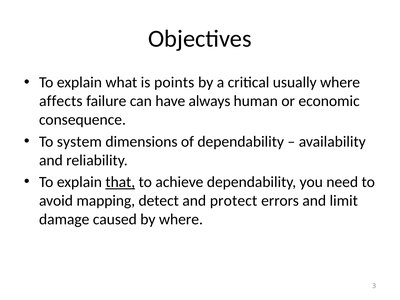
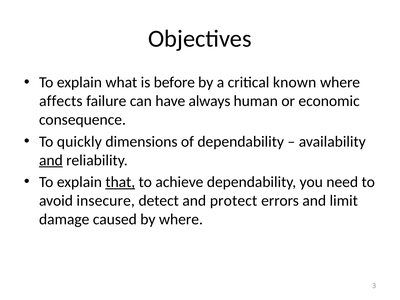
points: points -> before (174, 82)
usually: usually -> known (295, 82)
system: system -> quickly (79, 142)
and underline: none -> present (51, 160)
mapping: mapping -> insecure (106, 201)
